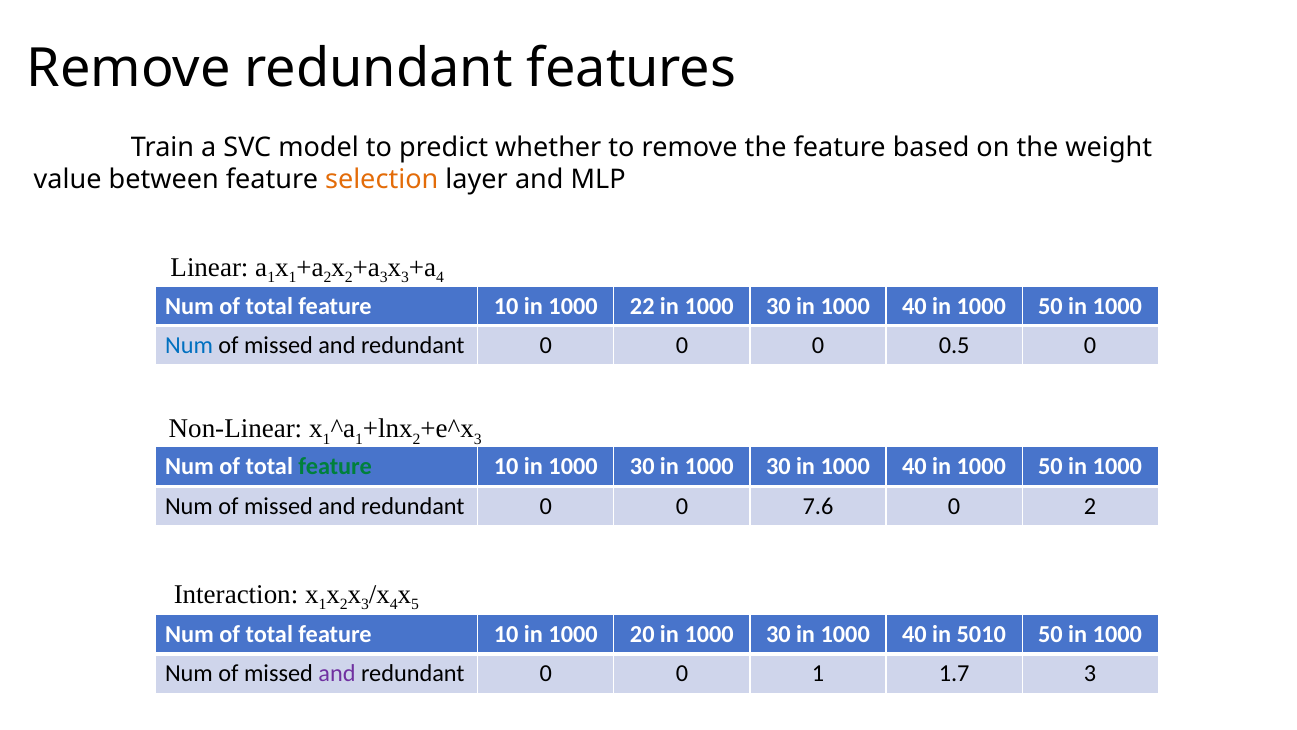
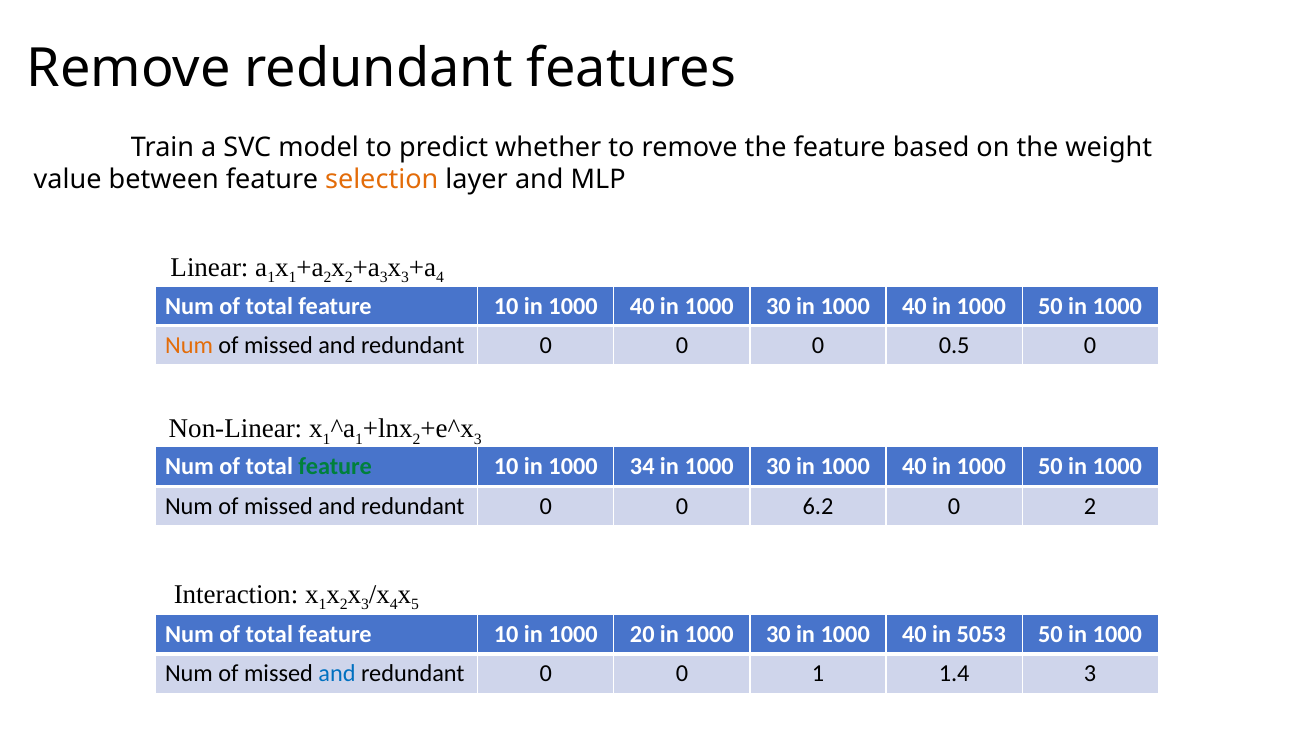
10 in 1000 22: 22 -> 40 (642, 306)
Num colour: blue -> orange (189, 345)
10 in 1000 30: 30 -> 34 (642, 467)
7.6: 7.6 -> 6.2 (818, 506)
5010: 5010 -> 5053 (981, 634)
and colour: purple -> blue (337, 673)
1.7: 1.7 -> 1.4 (954, 673)
